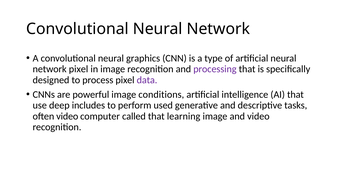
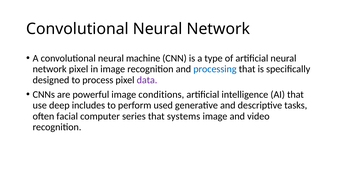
graphics: graphics -> machine (143, 58)
processing colour: purple -> blue (215, 69)
often video: video -> facial (67, 116)
called: called -> series (134, 116)
learning: learning -> systems (184, 116)
